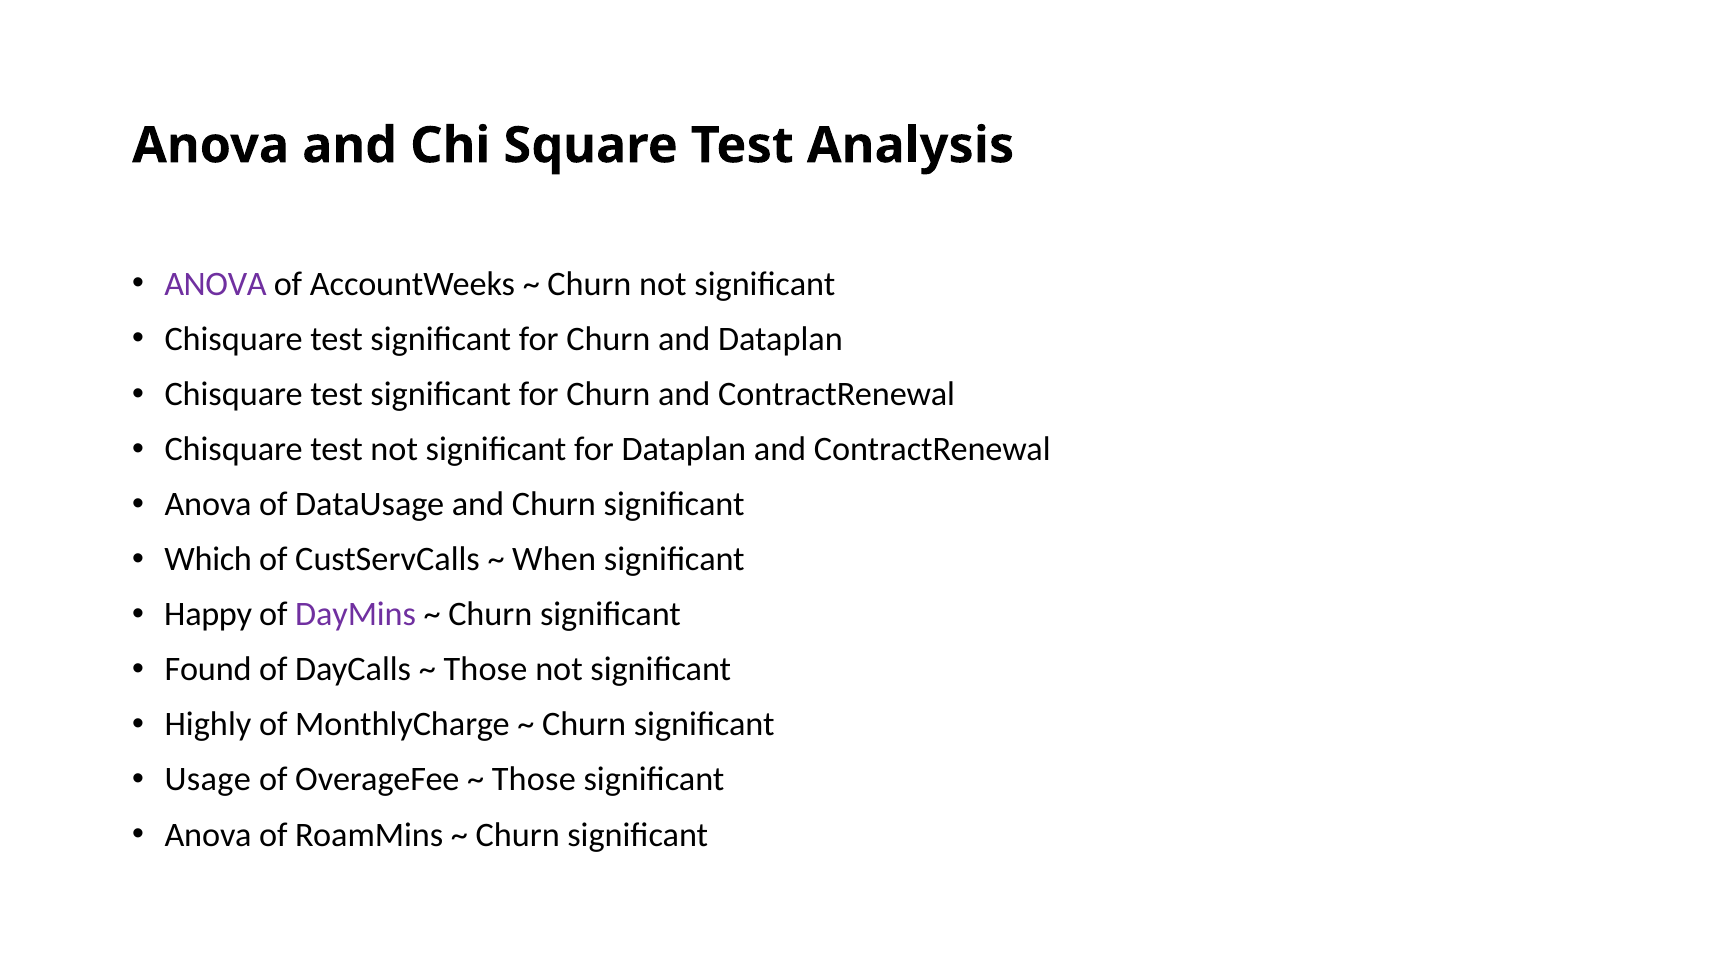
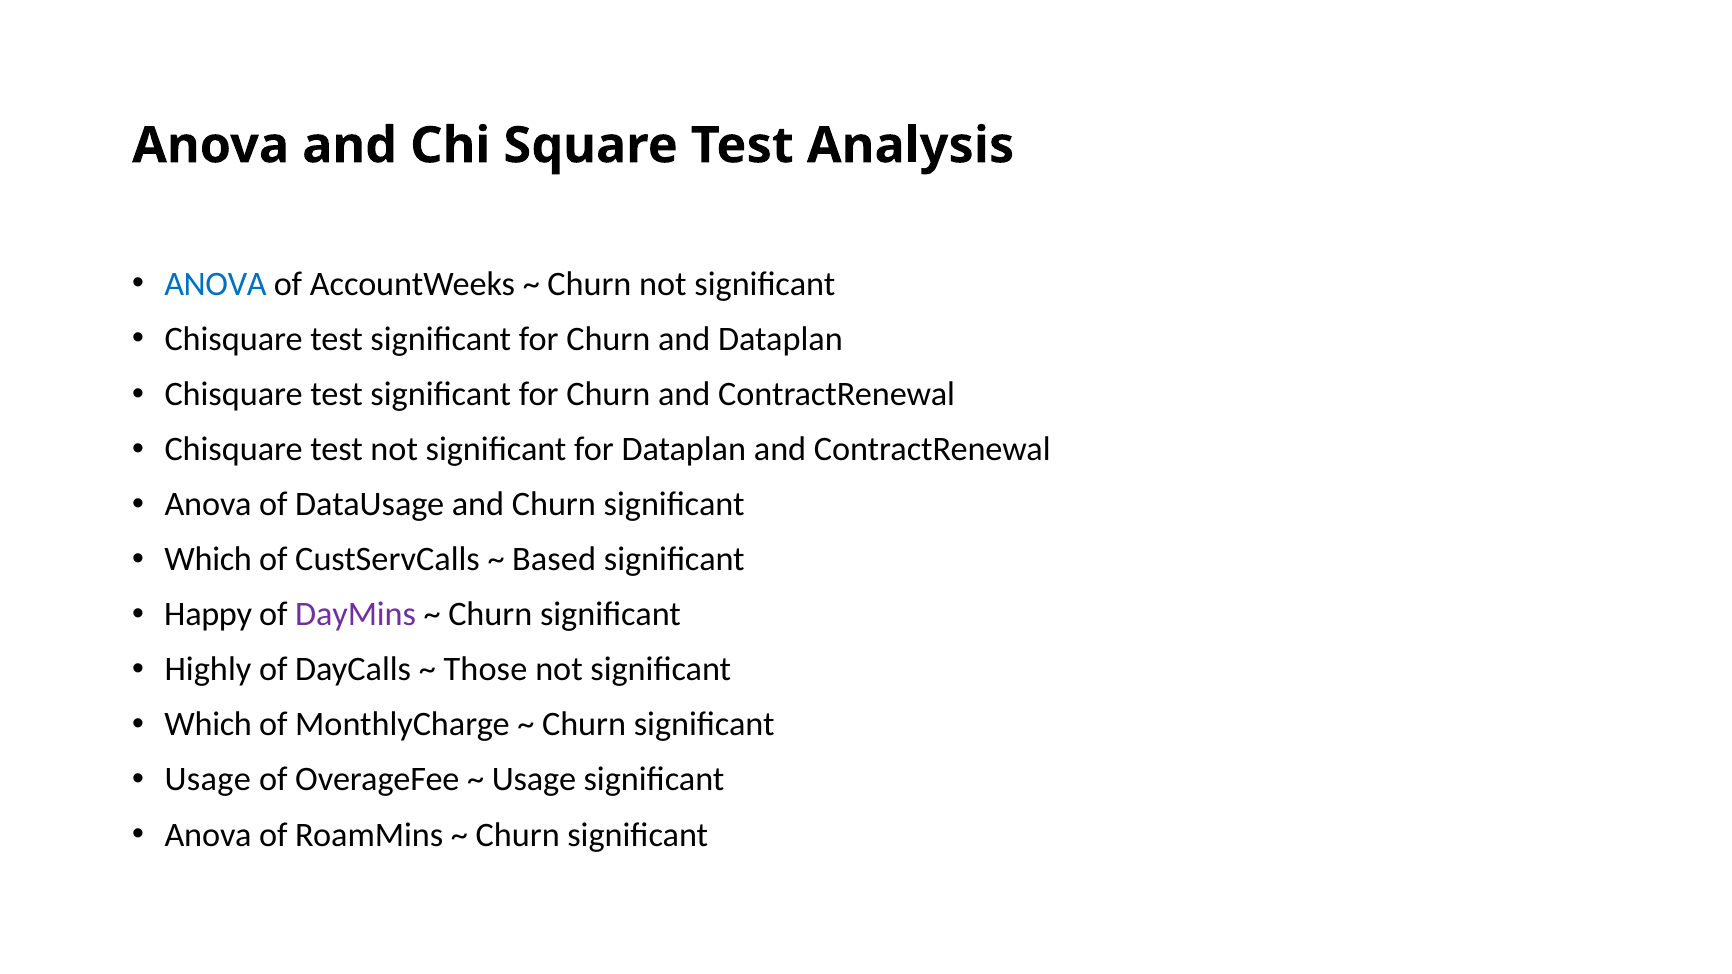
ANOVA colour: purple -> blue (215, 284)
When: When -> Based (554, 560)
Found: Found -> Highly (208, 670)
Highly: Highly -> Which (208, 725)
Those: Those -> Usage (534, 780)
